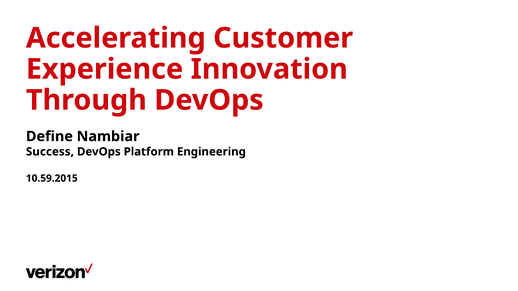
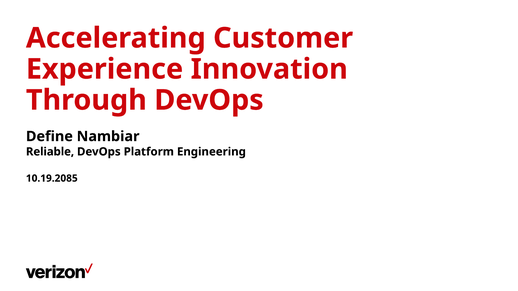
Success: Success -> Reliable (50, 152)
10.59.2015: 10.59.2015 -> 10.19.2085 (52, 179)
